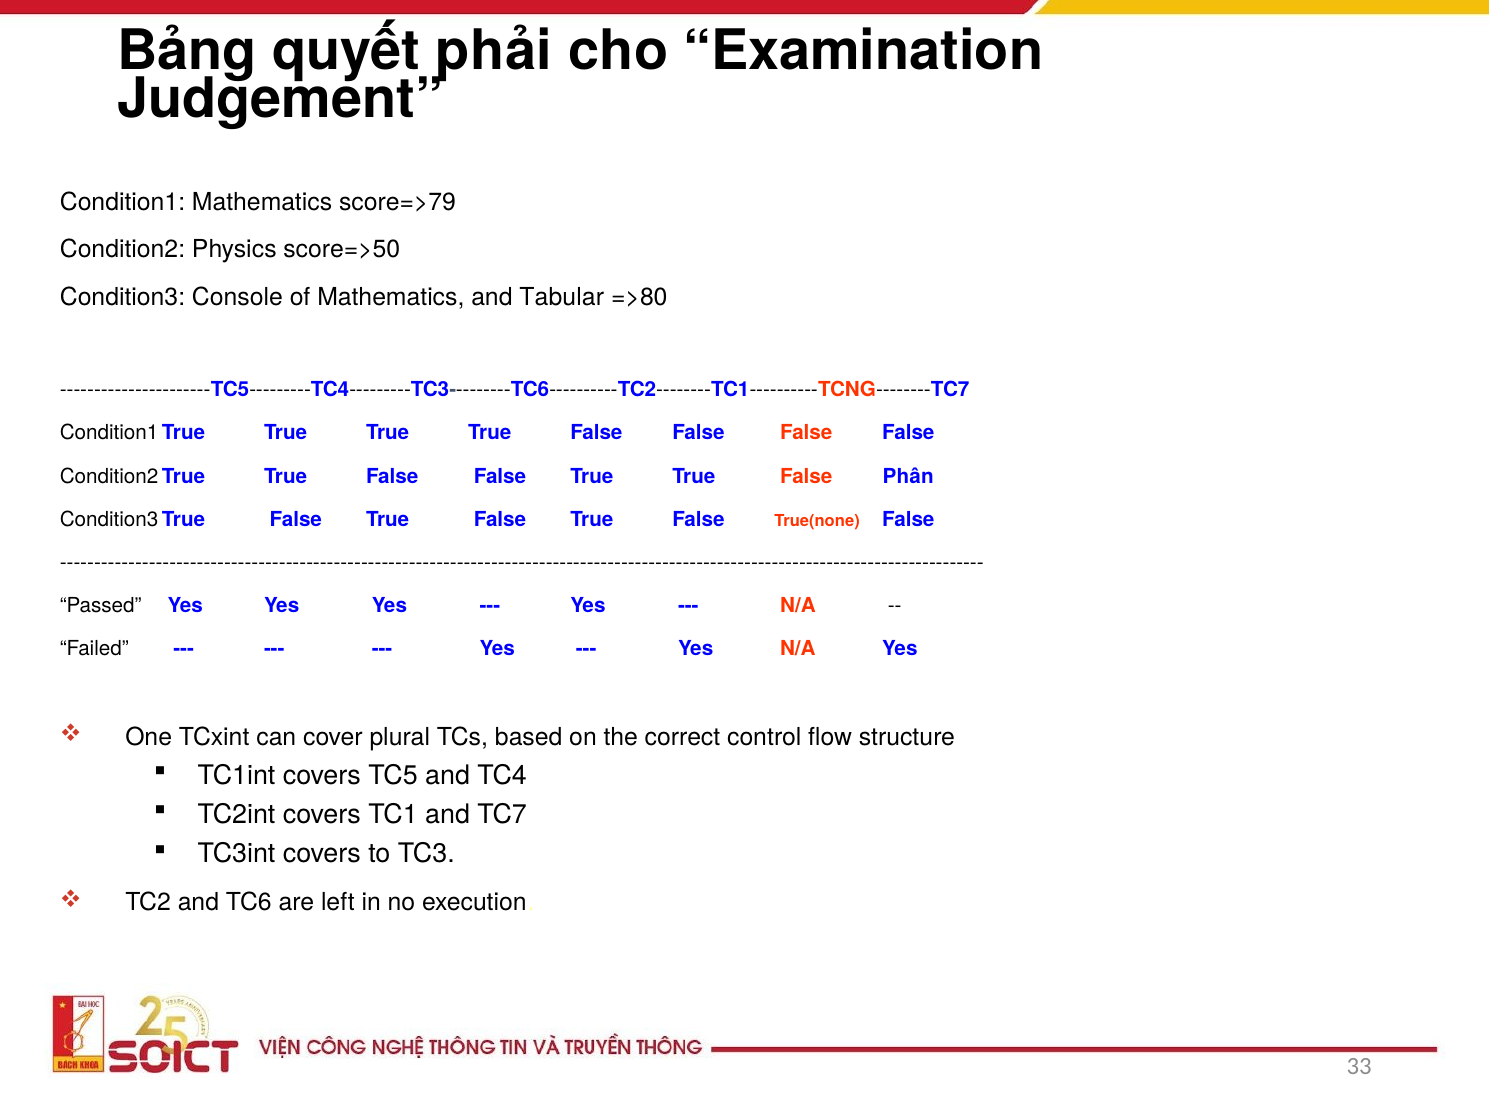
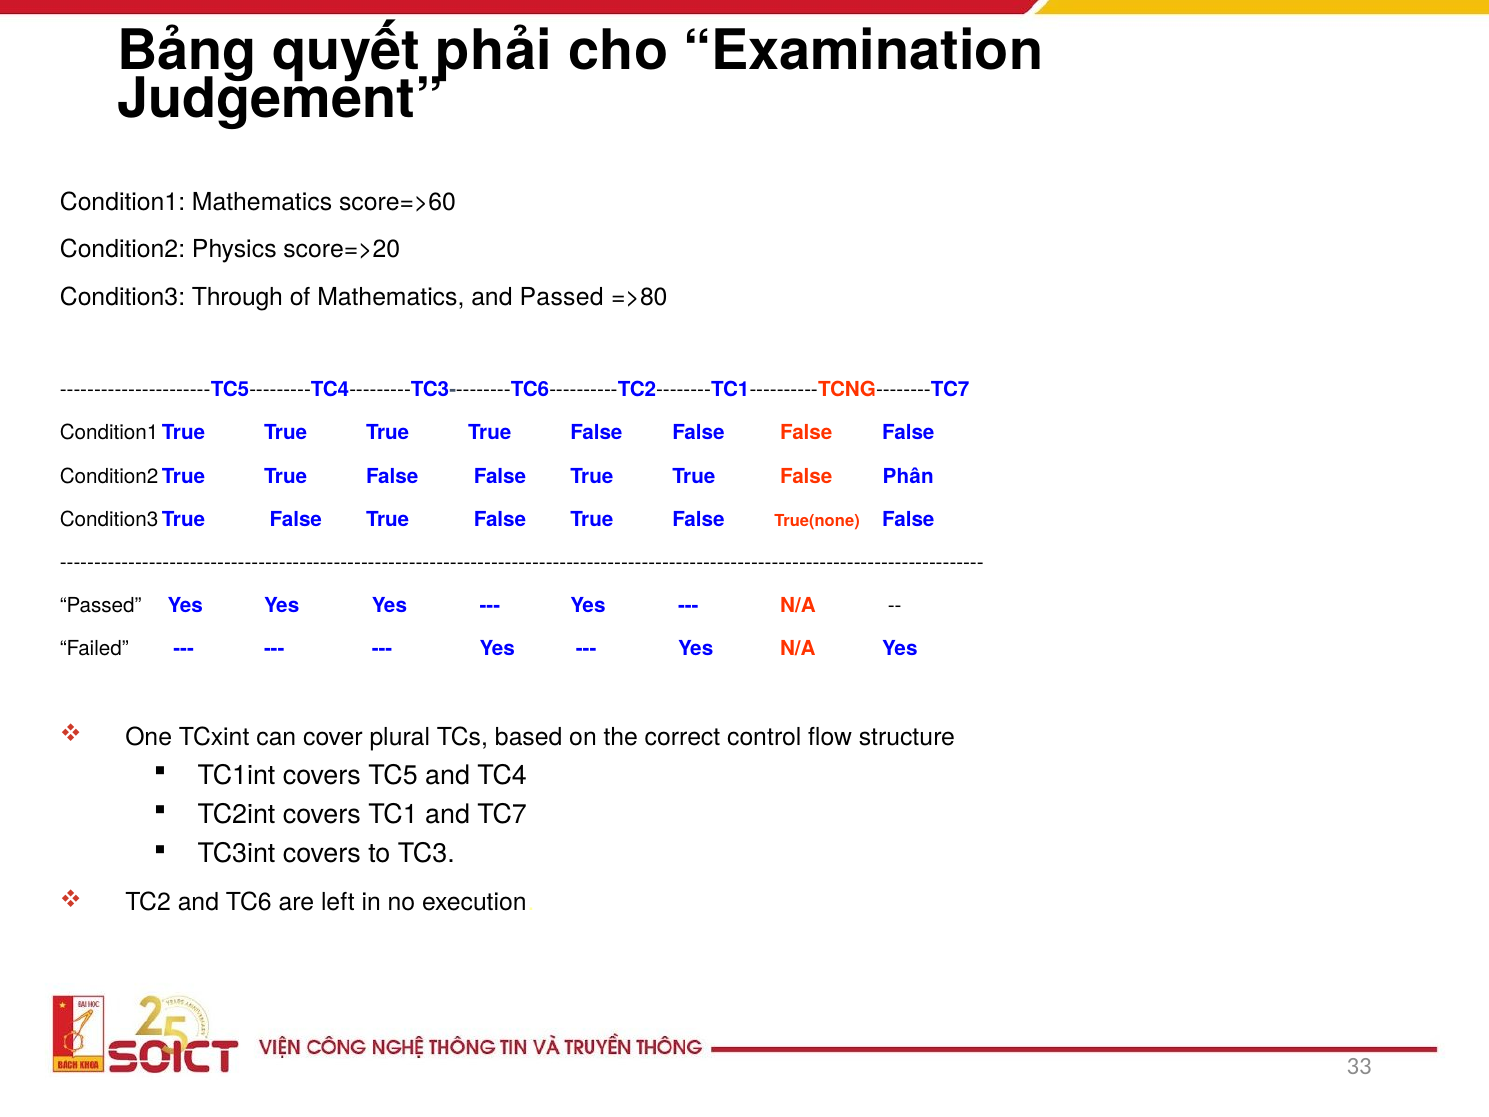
score=>79: score=>79 -> score=>60 (398, 202)
score=>50: score=>50 -> score=>20 (342, 250)
Console: Console -> Through (237, 297)
and Tabular: Tabular -> Passed (562, 297)
